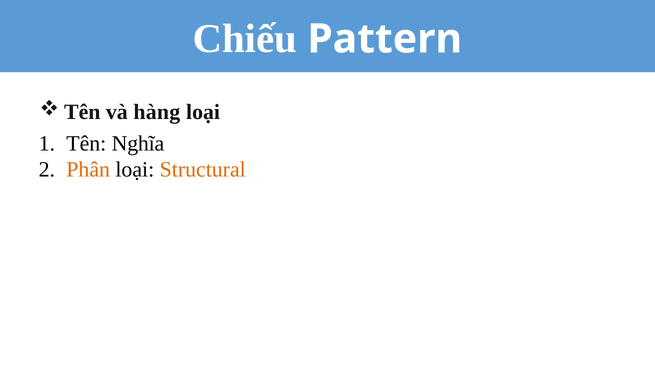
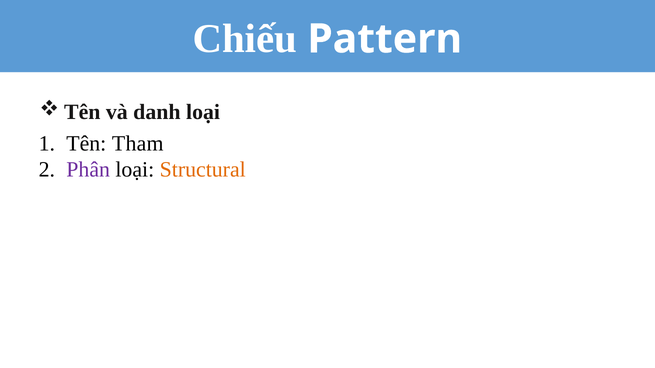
hàng: hàng -> danh (157, 112)
Nghĩa: Nghĩa -> Tham (138, 144)
Phân colour: orange -> purple (88, 170)
